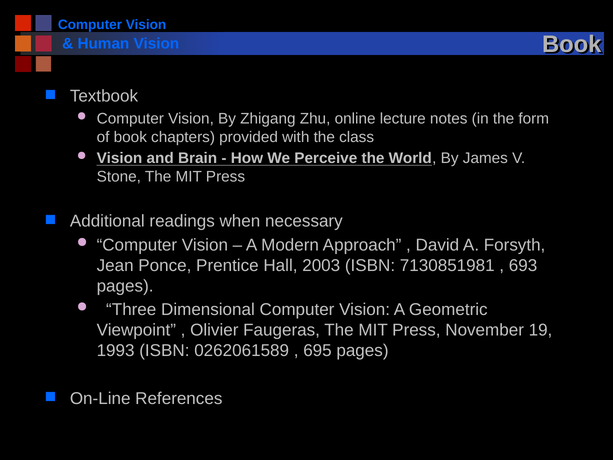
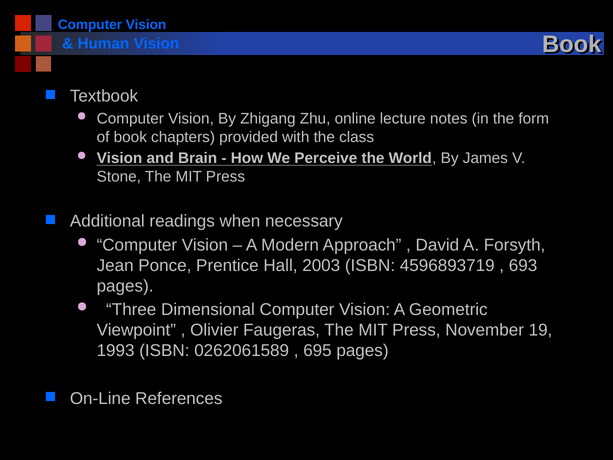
7130851981: 7130851981 -> 4596893719 (447, 265)
